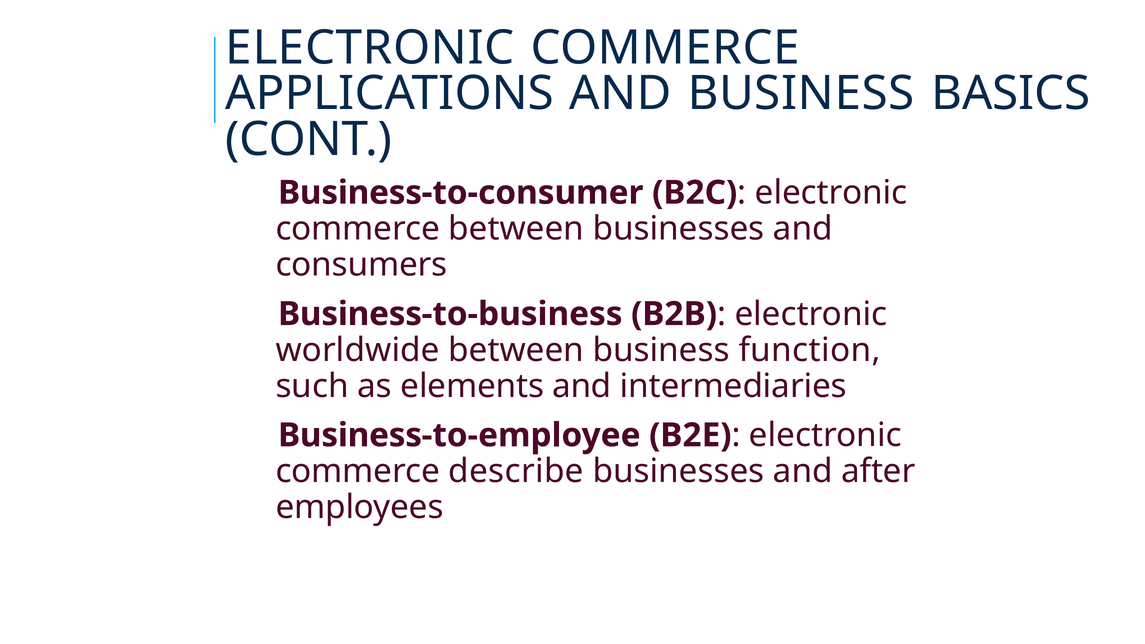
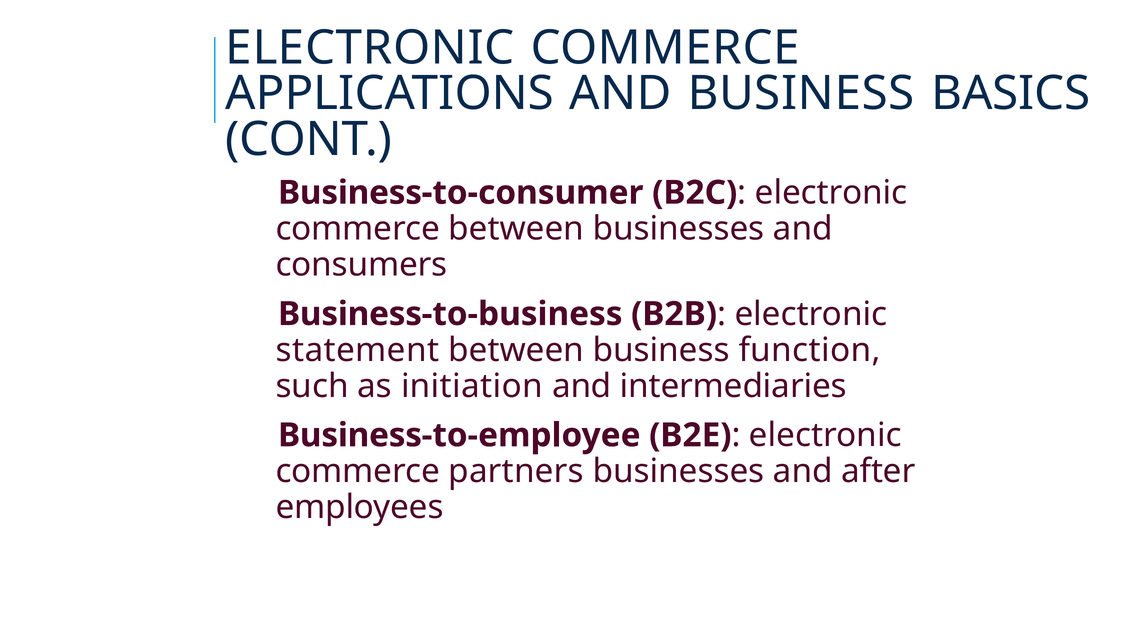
worldwide: worldwide -> statement (358, 350)
elements: elements -> initiation (472, 386)
describe: describe -> partners (516, 471)
